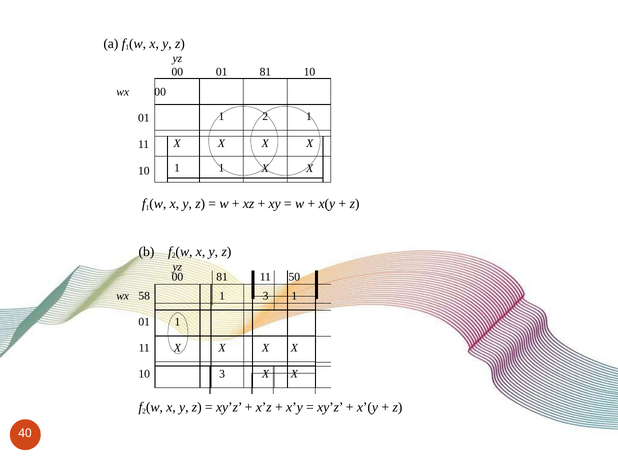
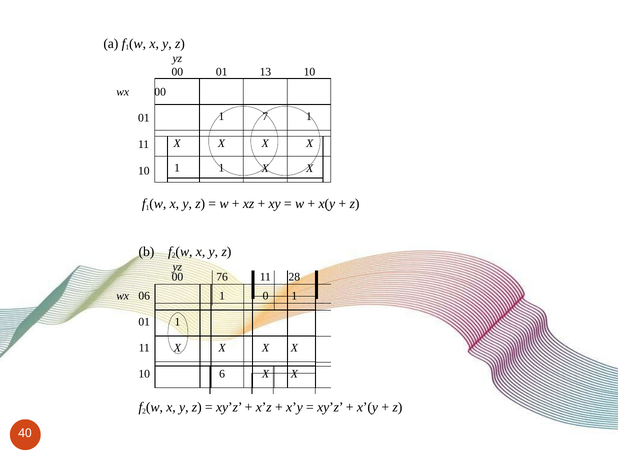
01 81: 81 -> 13 (265, 72)
1 2: 2 -> 7 (265, 117)
00 81: 81 -> 76 (222, 277)
50: 50 -> 28 (294, 277)
58: 58 -> 06 (144, 296)
1 3: 3 -> 0 (266, 296)
10 3: 3 -> 6 (222, 374)
